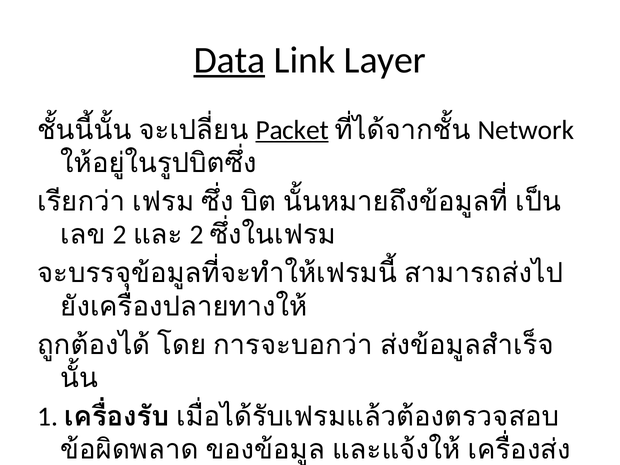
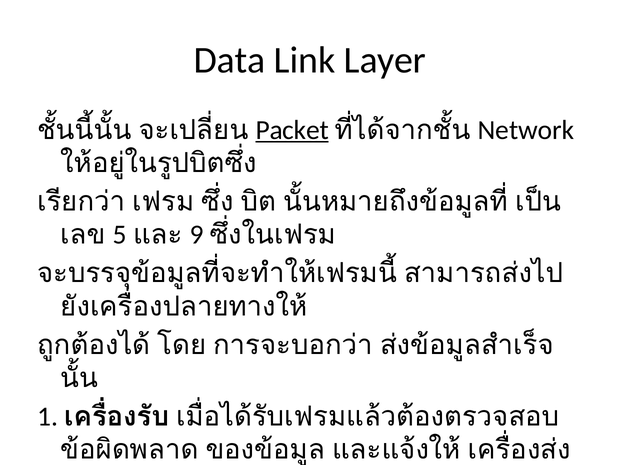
Data underline: present -> none (230, 60)
2: 2 -> 5 (120, 235)
2: 2 -> 9 (197, 235)
